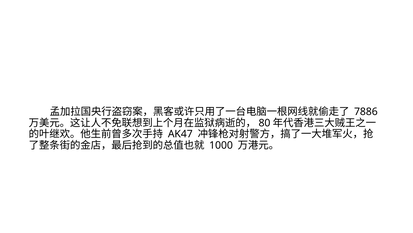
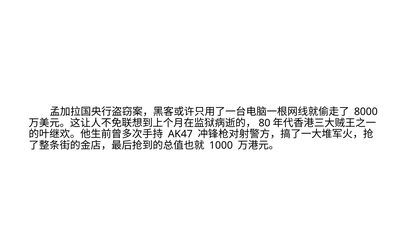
7886: 7886 -> 8000 (366, 111)
